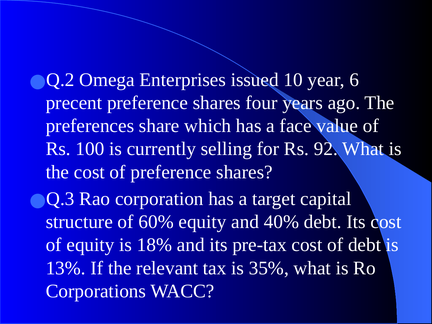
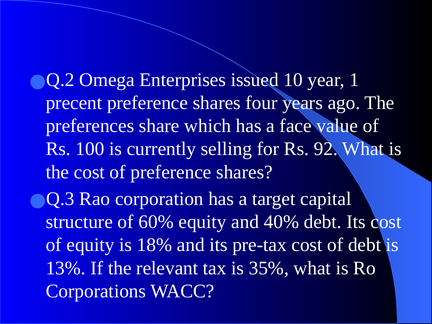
6: 6 -> 1 (354, 80)
